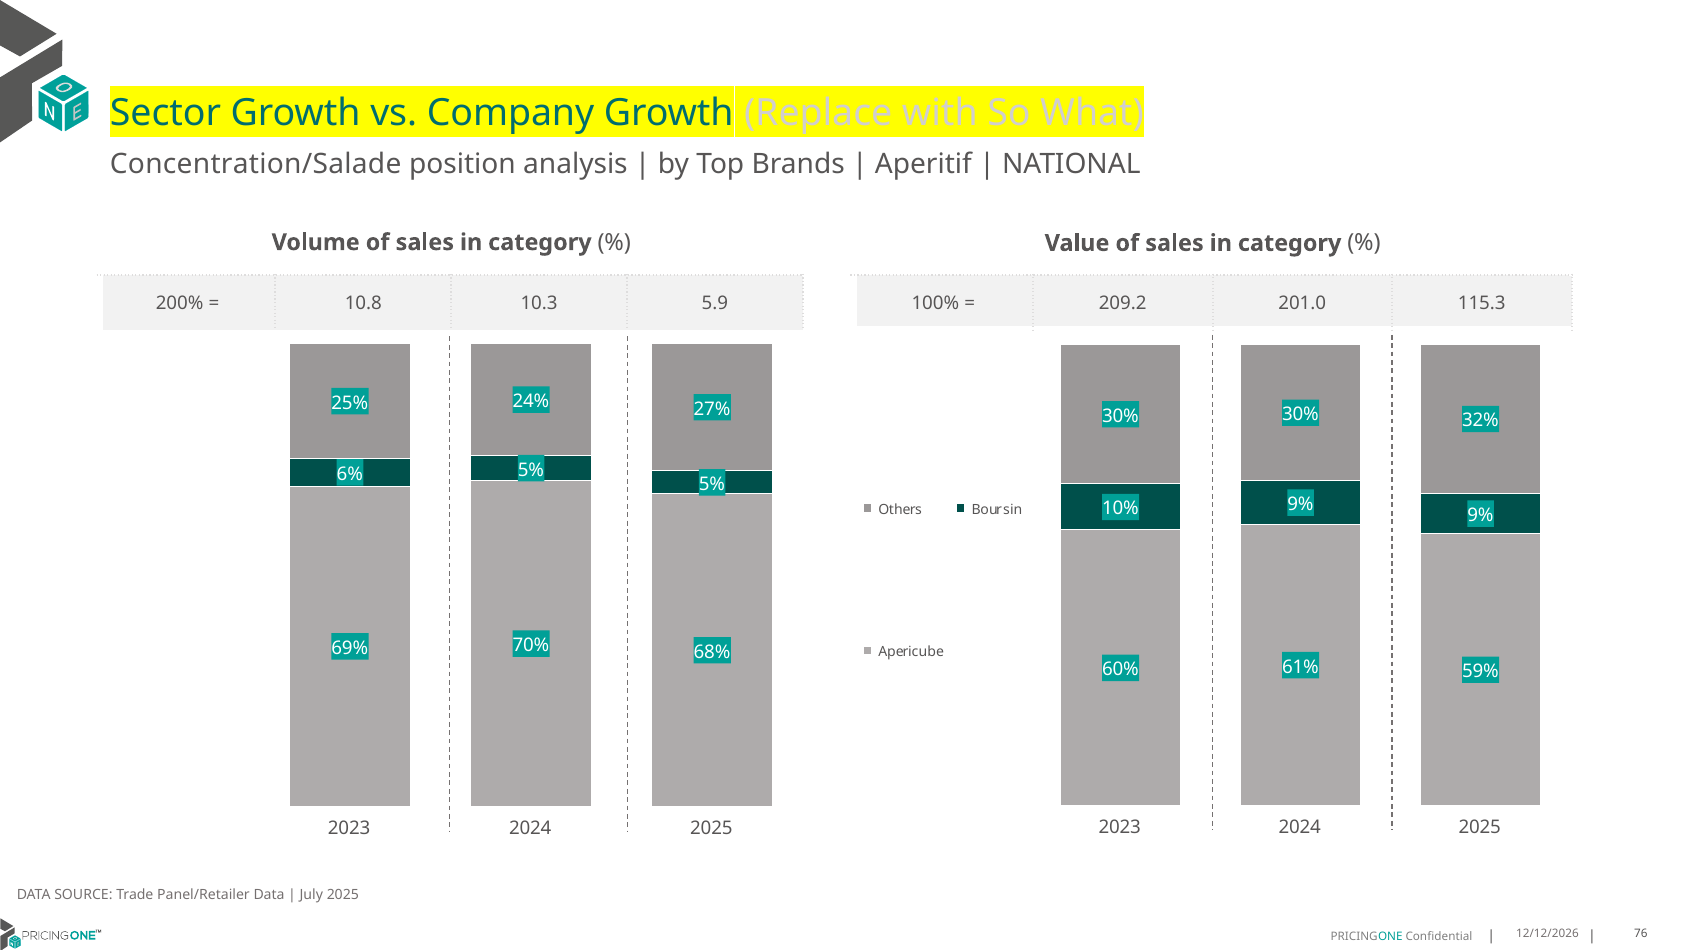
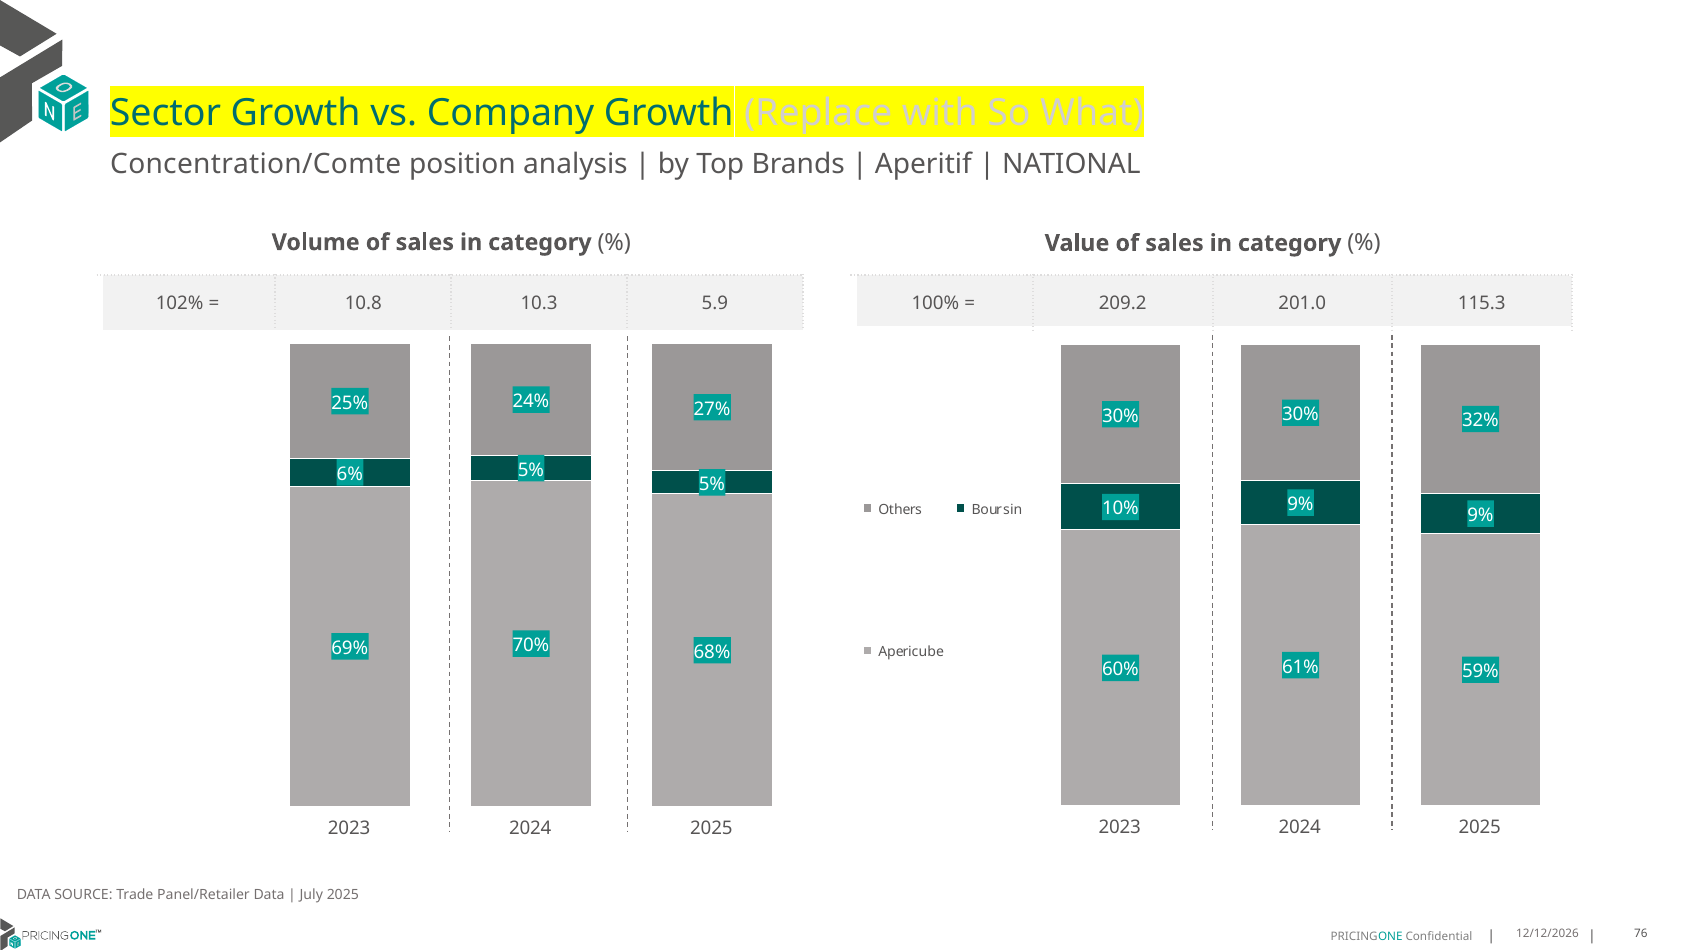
Concentration/Salade: Concentration/Salade -> Concentration/Comte (256, 165)
200%: 200% -> 102% (180, 304)
